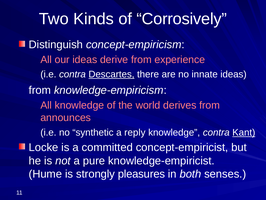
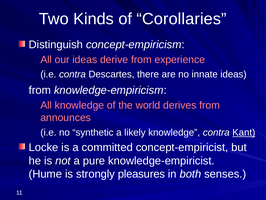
Corrosively: Corrosively -> Corollaries (182, 19)
Descartes underline: present -> none (111, 74)
reply: reply -> likely (135, 132)
